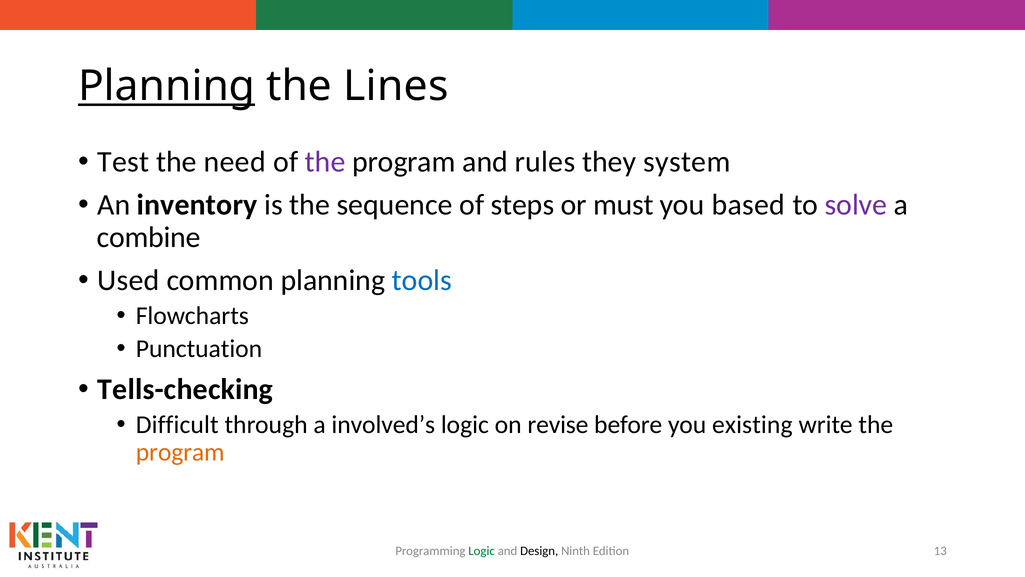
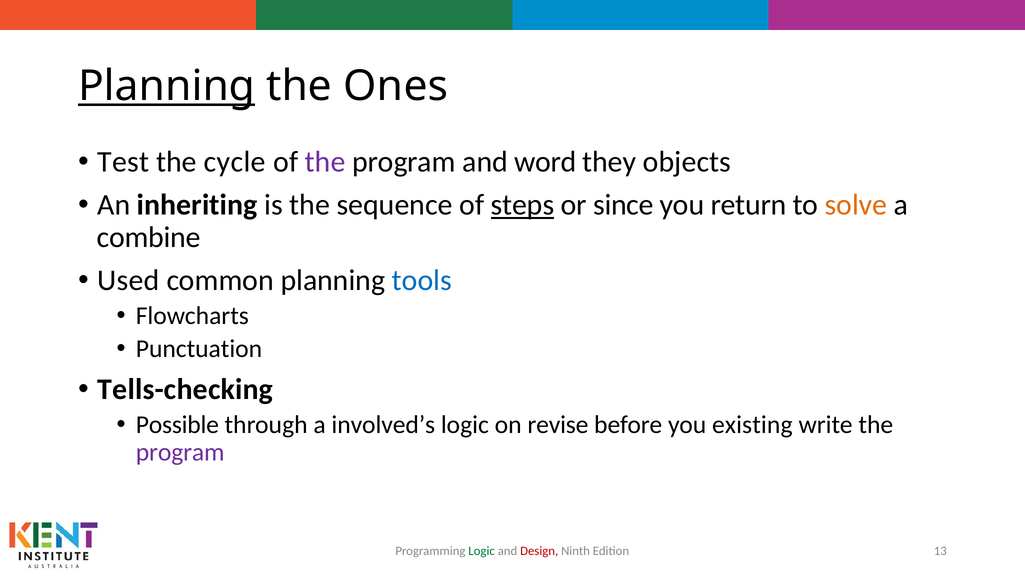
Lines: Lines -> Ones (396, 86)
need: need -> cycle (235, 162)
rules: rules -> word (545, 162)
system: system -> objects (687, 162)
inventory: inventory -> inheriting (197, 205)
steps underline: none -> present (523, 205)
must: must -> since (623, 205)
based: based -> return (749, 205)
solve colour: purple -> orange (856, 205)
Difficult: Difficult -> Possible (177, 424)
program colour: orange -> purple (180, 452)
Design colour: black -> red (539, 551)
